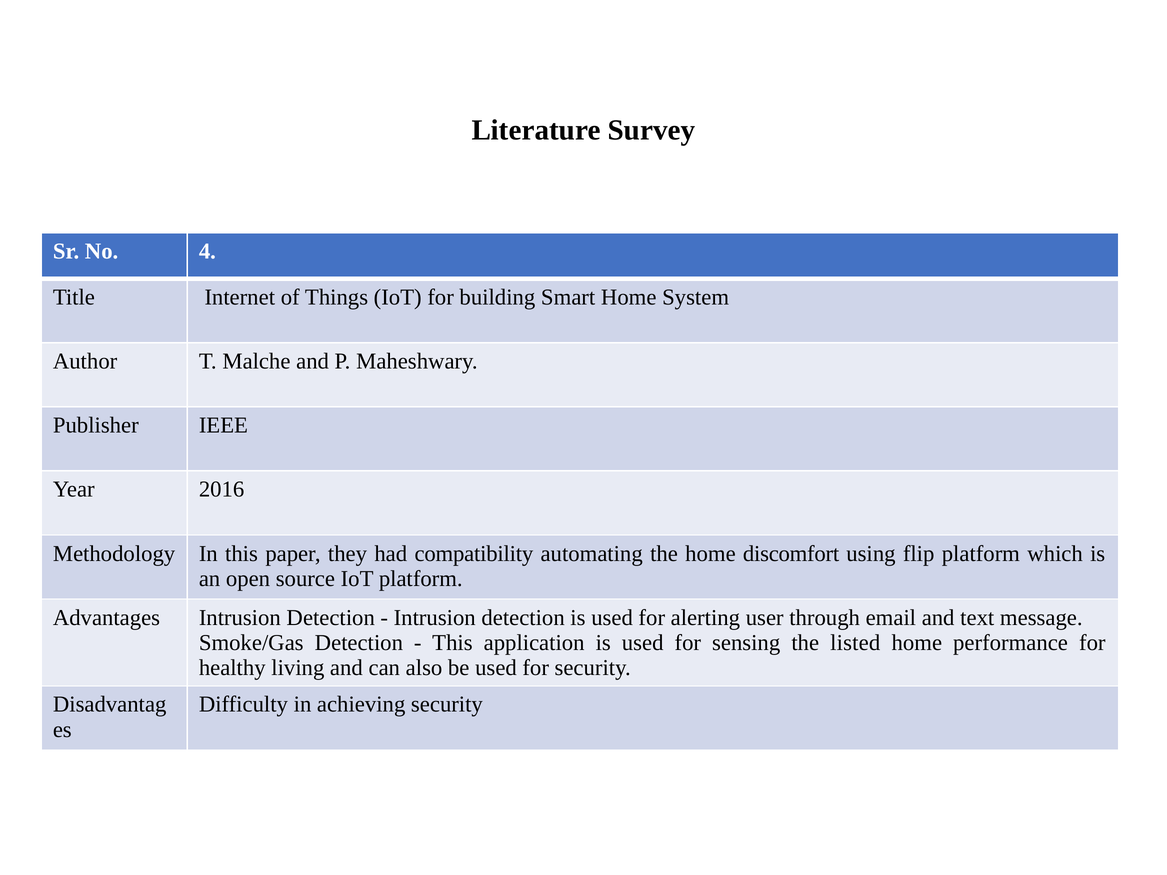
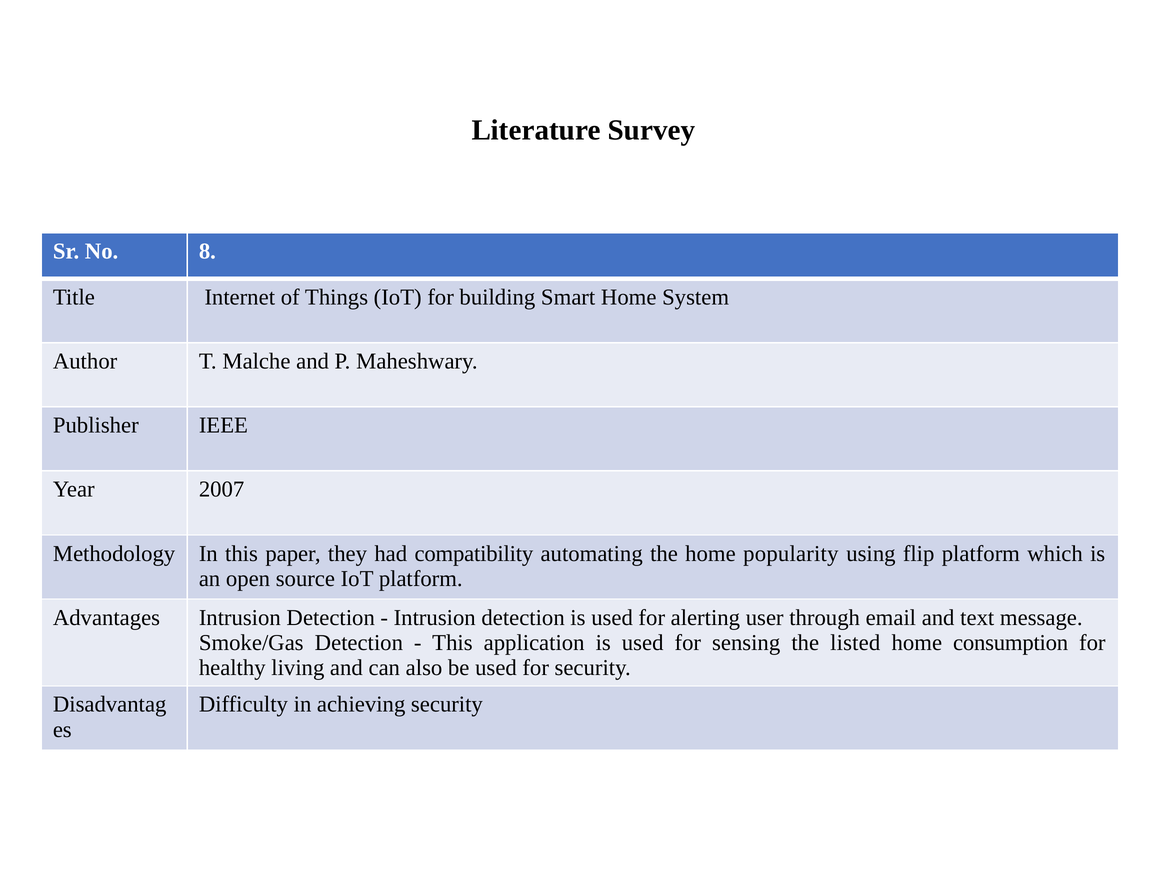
4: 4 -> 8 (207, 252)
2016: 2016 -> 2007 (222, 490)
discomfort: discomfort -> popularity (791, 554)
performance: performance -> consumption (1011, 643)
